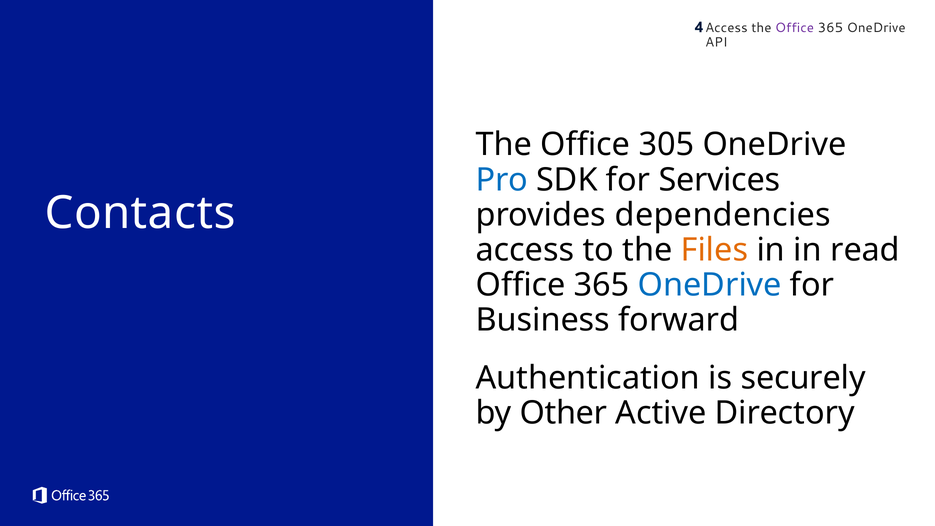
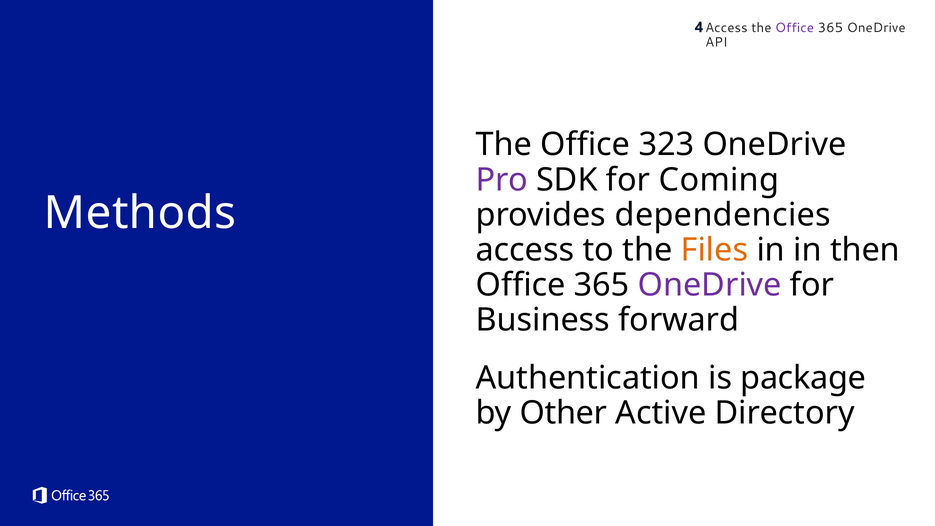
305: 305 -> 323 (666, 145)
Pro colour: blue -> purple (502, 180)
Services: Services -> Coming (719, 180)
Contacts: Contacts -> Methods (140, 213)
read: read -> then (865, 250)
OneDrive colour: blue -> purple (710, 285)
securely: securely -> package (803, 378)
